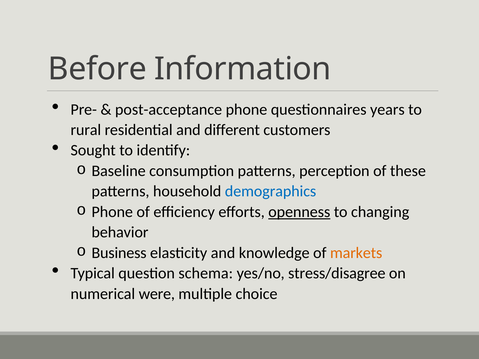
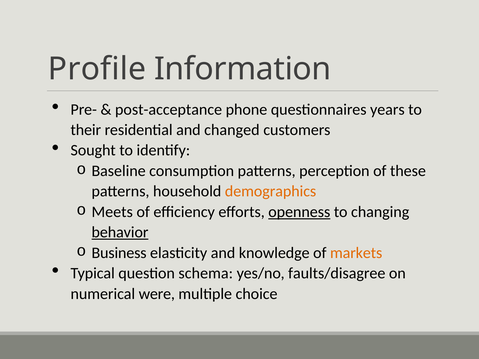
Before: Before -> Profile (97, 69)
rural: rural -> their (86, 130)
different: different -> changed (232, 130)
demographics colour: blue -> orange (271, 191)
Phone: Phone -> Meets (112, 212)
behavior underline: none -> present (120, 232)
stress/disagree: stress/disagree -> faults/disagree (337, 273)
